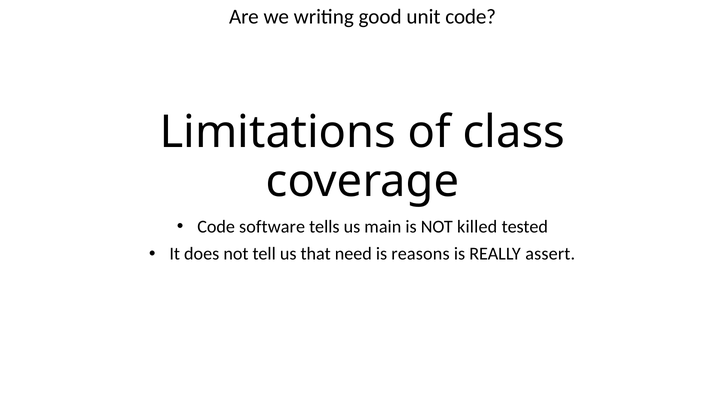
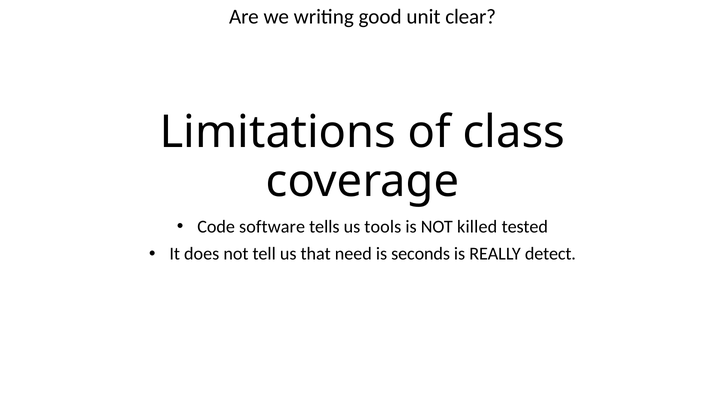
unit code: code -> clear (471, 17)
main: main -> tools (383, 227)
reasons: reasons -> seconds (421, 254)
assert: assert -> detect (550, 254)
